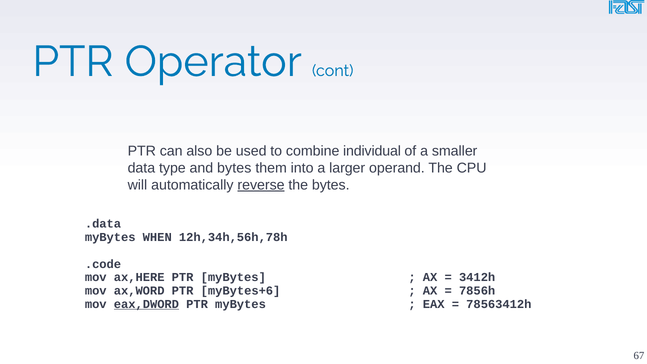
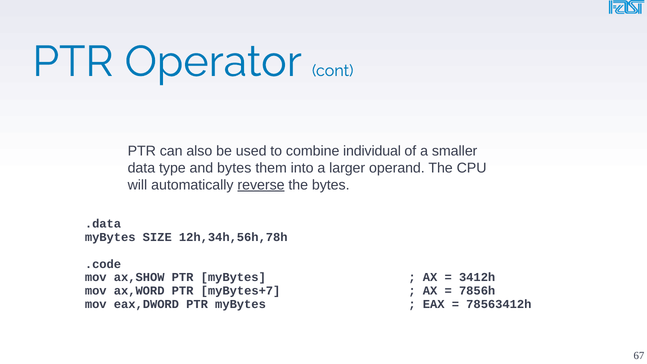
WHEN: WHEN -> SIZE (157, 237)
ax,HERE: ax,HERE -> ax,SHOW (139, 277)
myBytes+6: myBytes+6 -> myBytes+7 (241, 291)
eax,DWORD underline: present -> none (146, 304)
